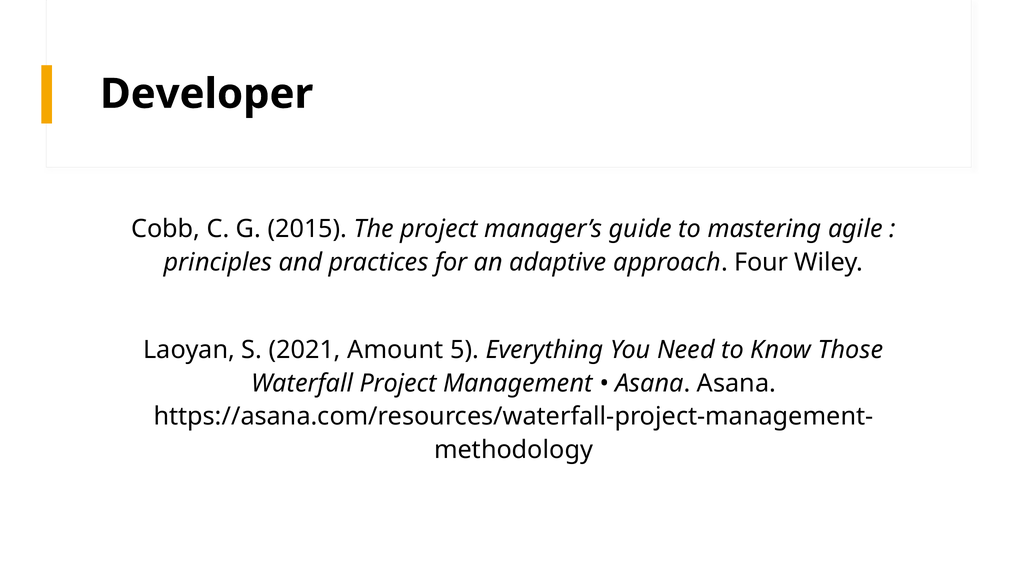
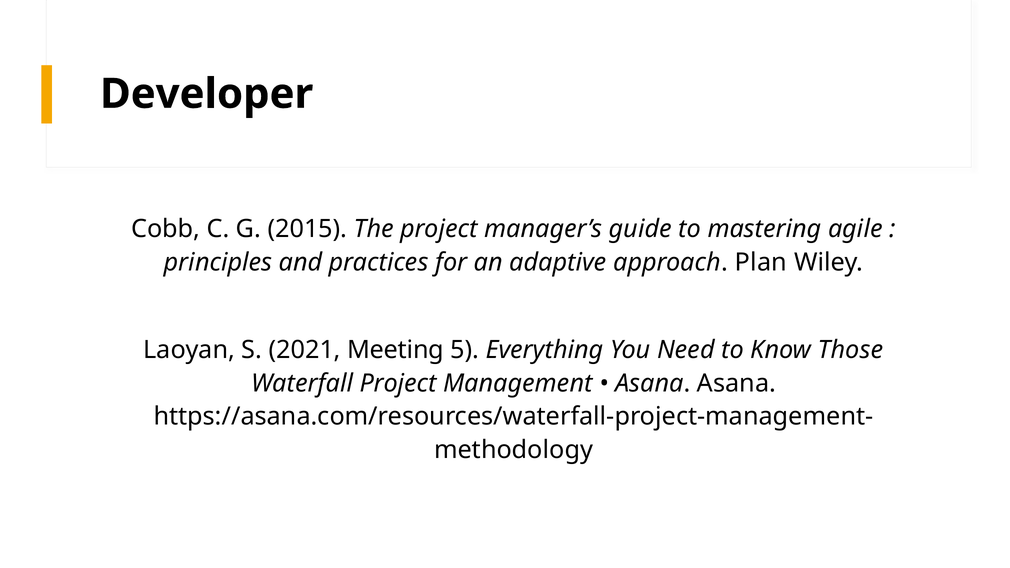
Four: Four -> Plan (761, 262)
Amount: Amount -> Meeting (396, 350)
